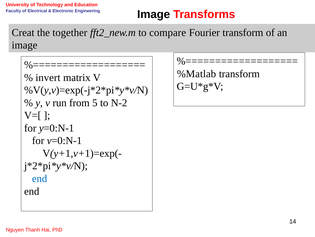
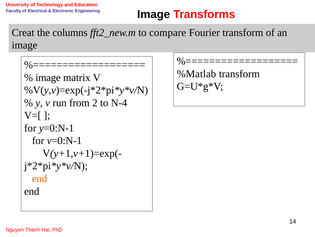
together: together -> columns (70, 32)
invert: invert -> image (48, 77)
5: 5 -> 2 (95, 102)
N-2: N-2 -> N-4 (119, 102)
end colour: blue -> orange (40, 178)
